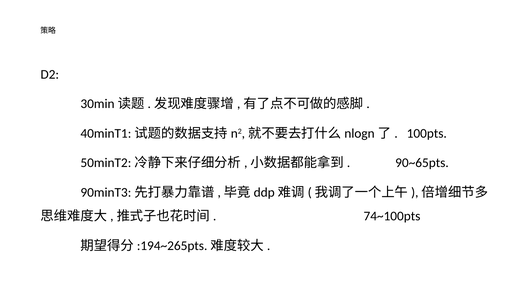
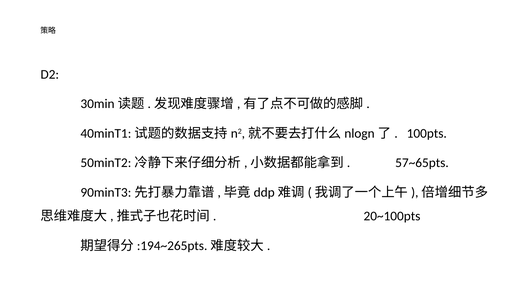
90~65pts: 90~65pts -> 57~65pts (422, 163)
74~100pts: 74~100pts -> 20~100pts (392, 216)
